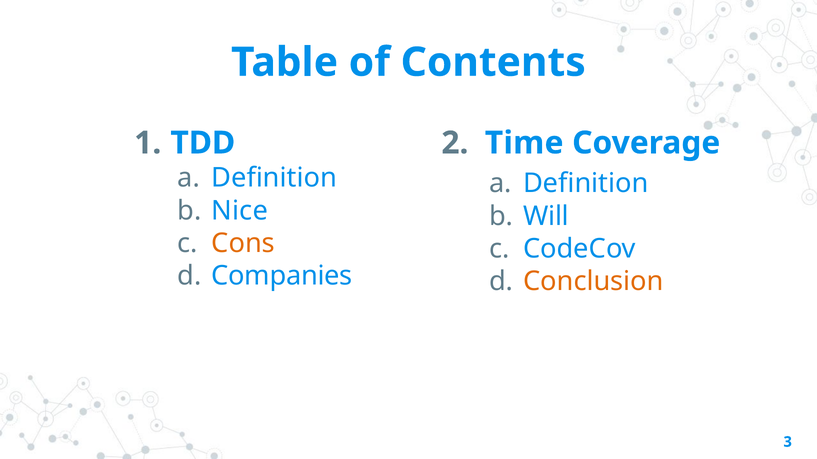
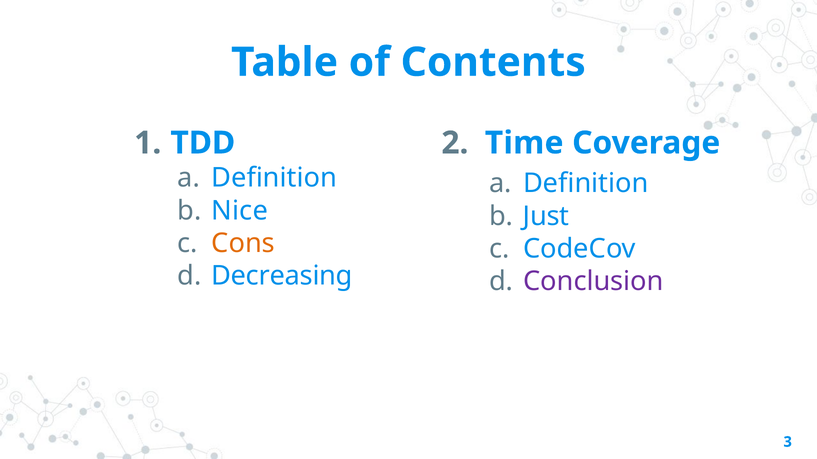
Will: Will -> Just (546, 216)
Companies: Companies -> Decreasing (282, 276)
Conclusion colour: orange -> purple (593, 282)
